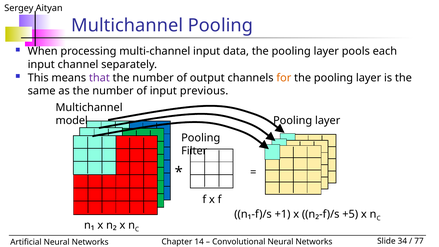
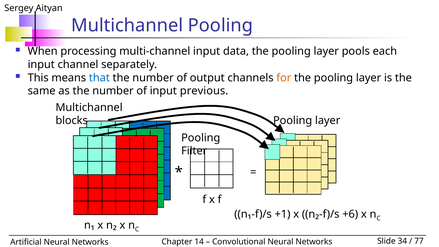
that colour: purple -> blue (99, 78)
model: model -> blocks (72, 121)
+5: +5 -> +6 (350, 214)
